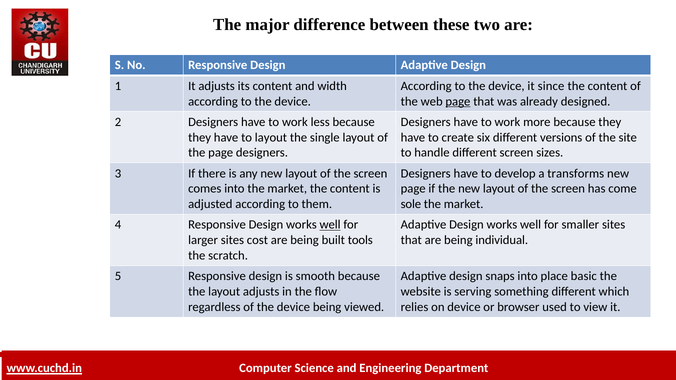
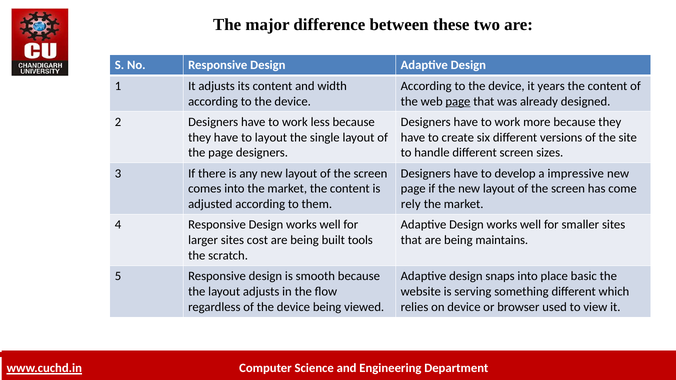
since: since -> years (551, 86)
transforms: transforms -> impressive (576, 173)
sole: sole -> rely (411, 204)
well underline: present -> none (330, 225)
individual: individual -> maintains (502, 240)
